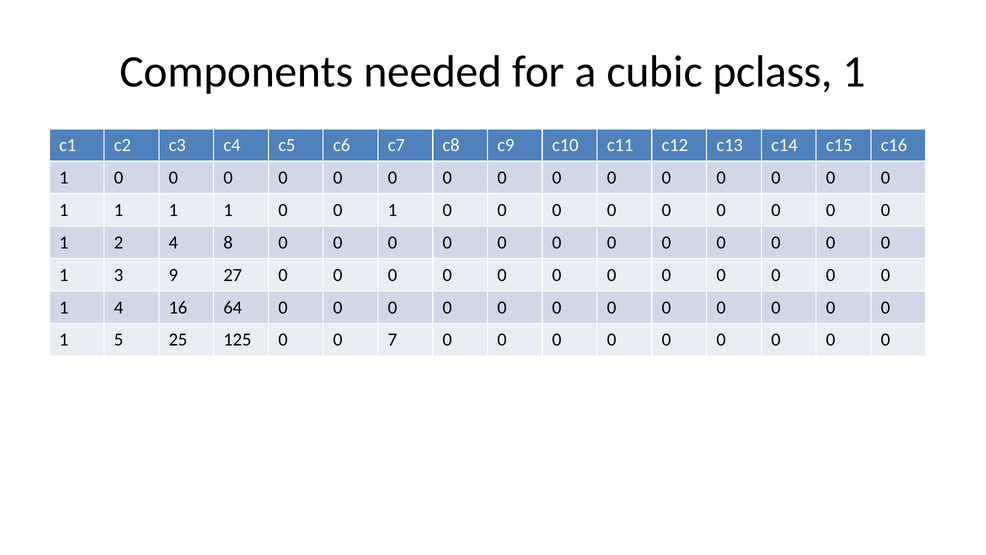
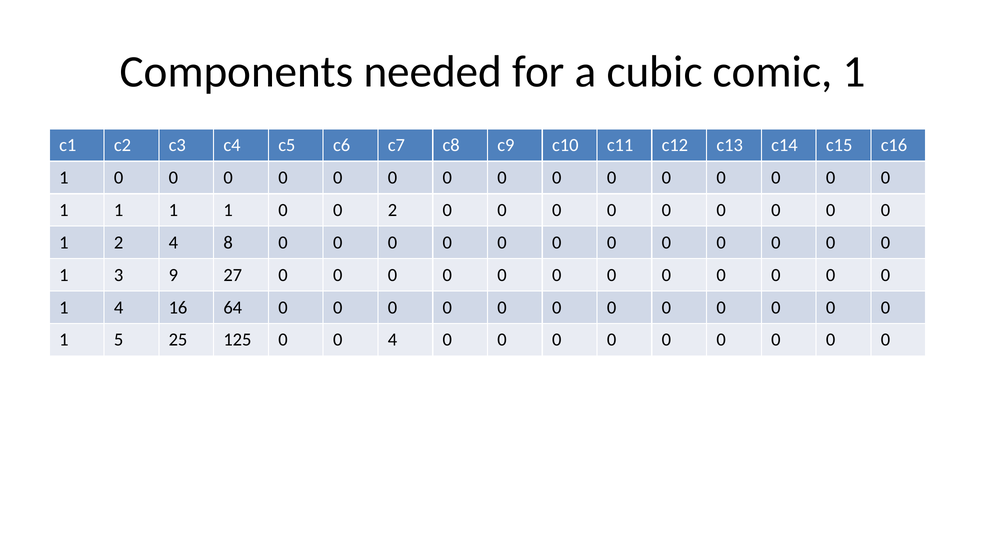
pclass: pclass -> comic (773, 72)
1 0 0 1: 1 -> 2 (392, 210)
0 7: 7 -> 4 (392, 340)
